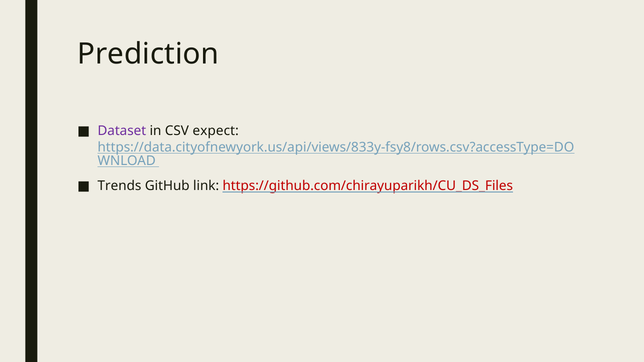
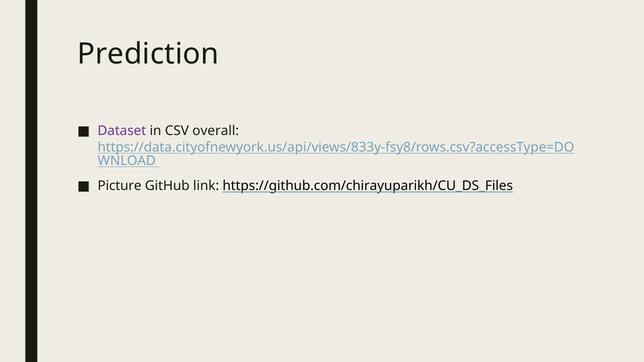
expect: expect -> overall (216, 131)
Trends: Trends -> Picture (120, 186)
https://github.com/chirayuparikh/CU_DS_Files colour: red -> black (368, 186)
